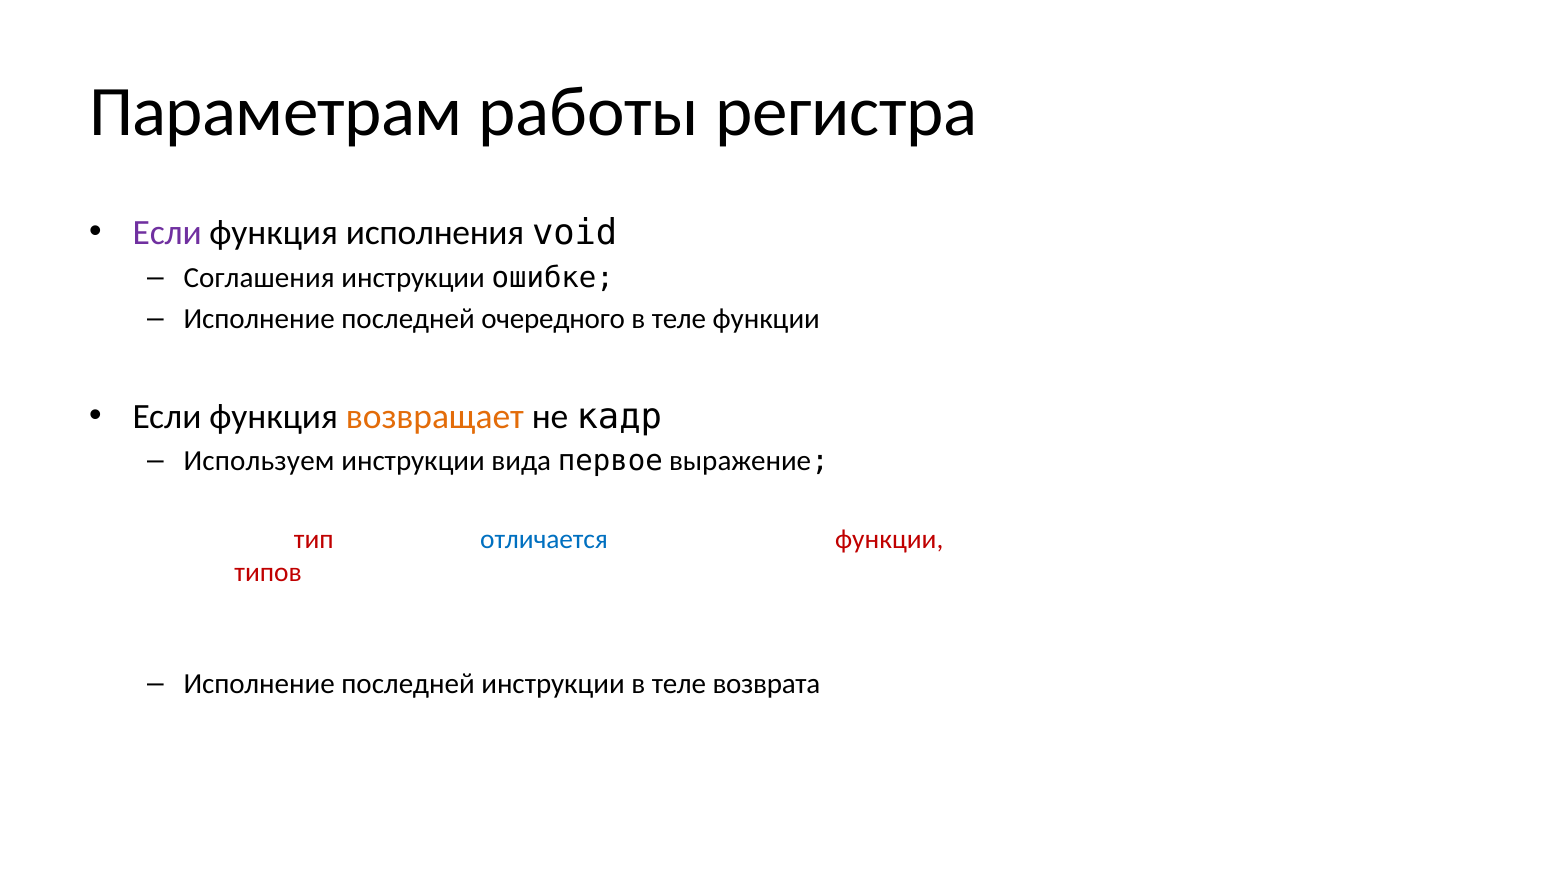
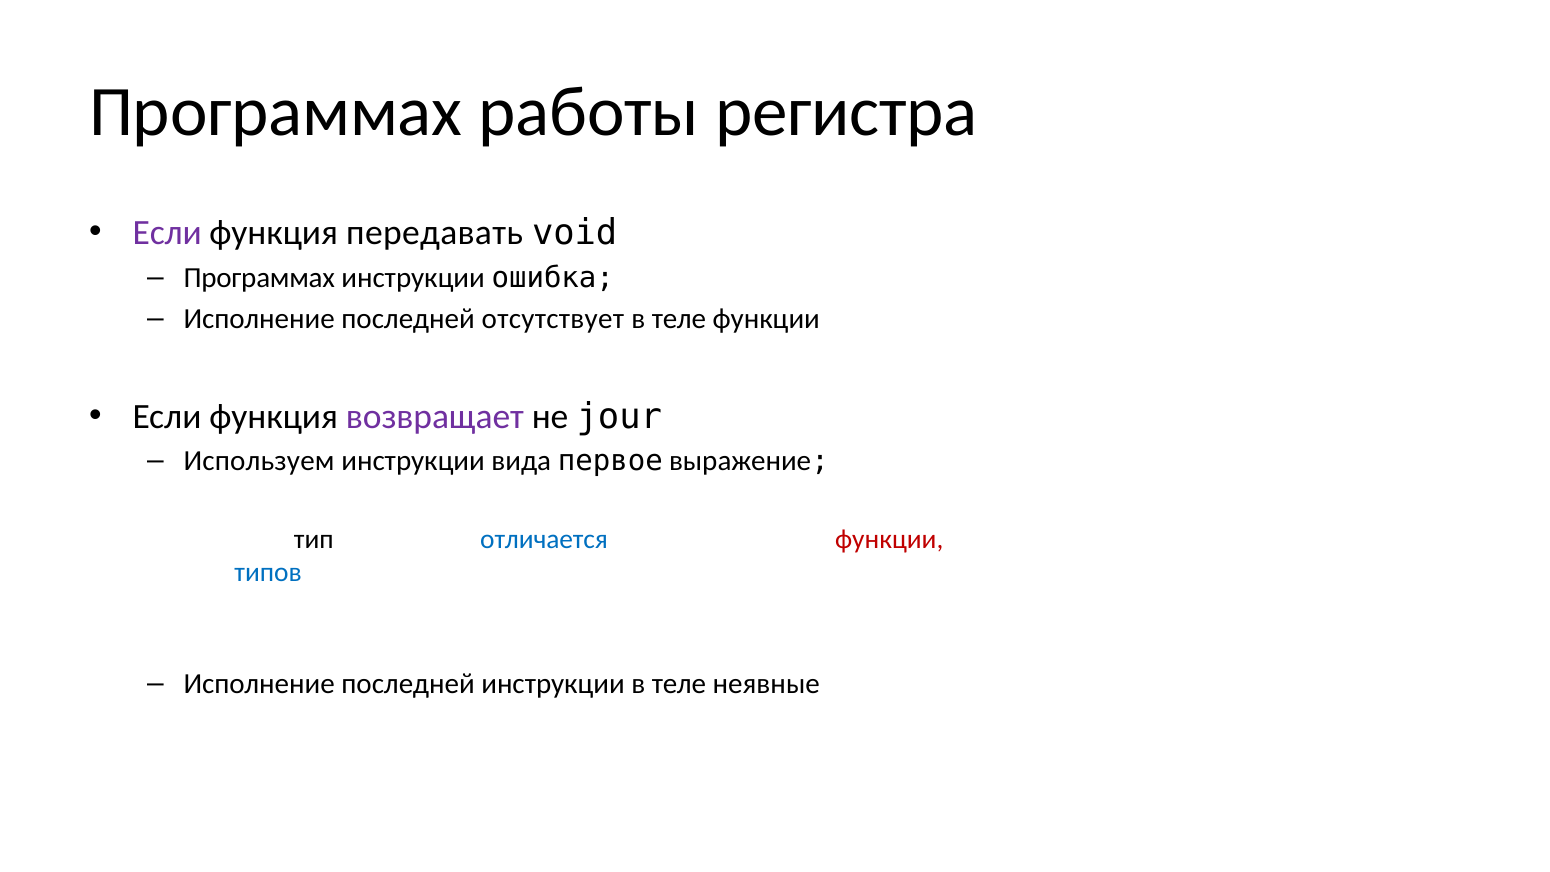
Параметрам: Параметрам -> Программах (276, 113)
исполнения: исполнения -> передавать (435, 233)
Соглашения: Соглашения -> Программах (259, 278)
инструкции ошибке: ошибке -> ошибка (553, 278)
очередного: очередного -> отсутствует (553, 319)
возвращает colour: orange -> purple (435, 416)
кадр: кадр -> jour (619, 416)
тип colour: red -> black (314, 540)
типов colour: red -> blue (268, 572)
теле возврата: возврата -> неявные (766, 684)
